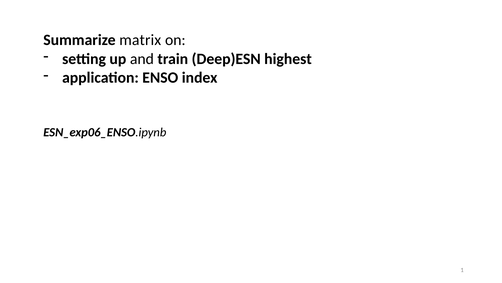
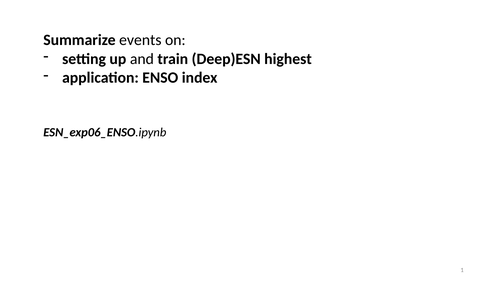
matrix: matrix -> events (140, 40)
